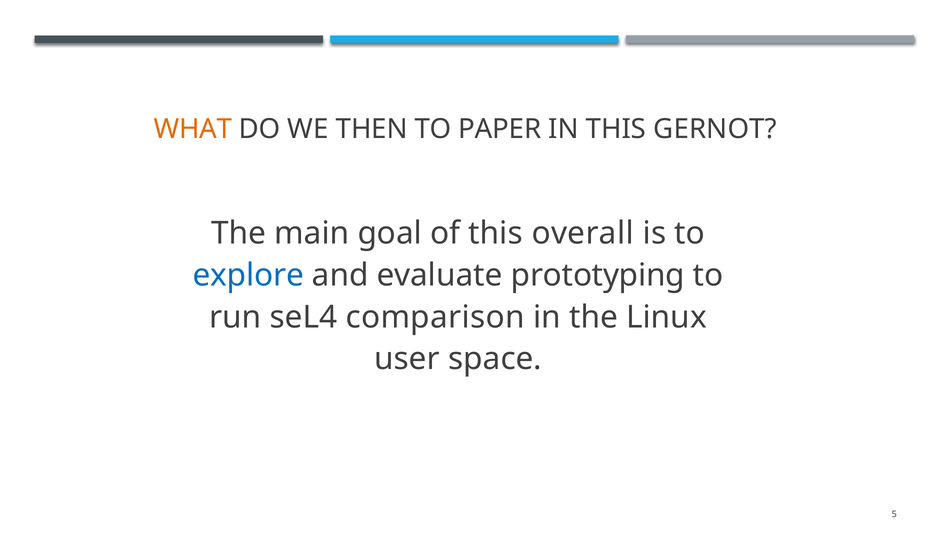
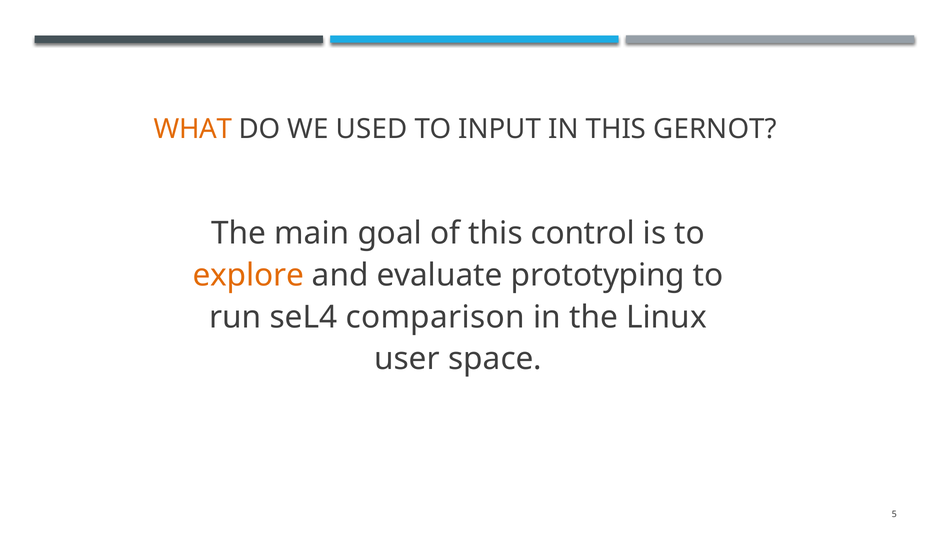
THEN: THEN -> USED (372, 129)
PAPER: PAPER -> INPUT (500, 129)
overall: overall -> control (583, 233)
explore colour: blue -> orange (248, 275)
